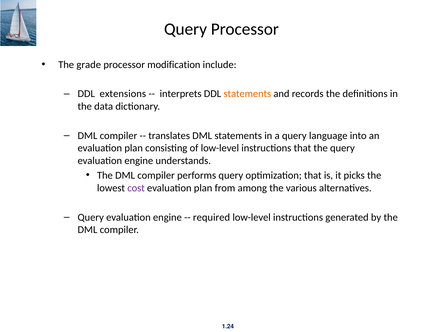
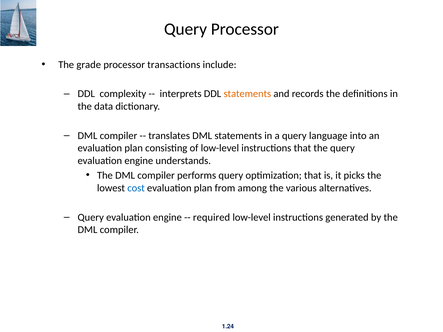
modification: modification -> transactions (174, 65)
extensions: extensions -> complexity (123, 94)
cost colour: purple -> blue (136, 188)
